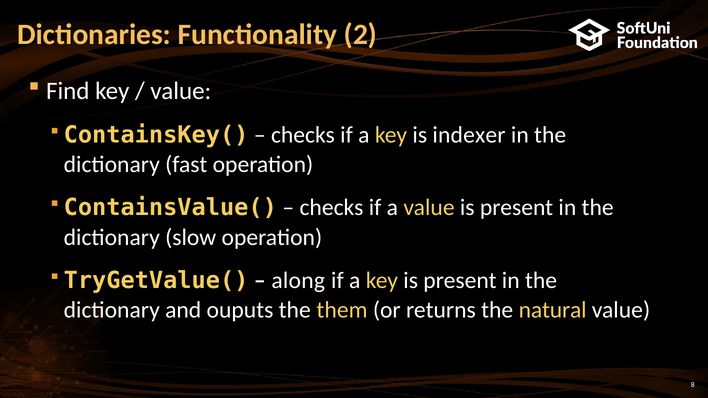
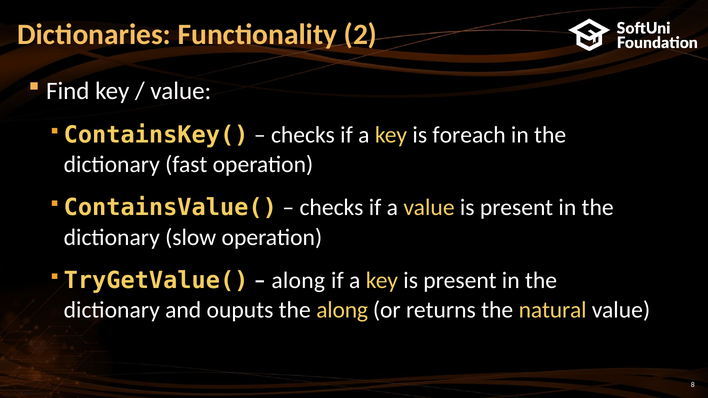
indexer: indexer -> foreach (469, 135)
the them: them -> along (342, 310)
